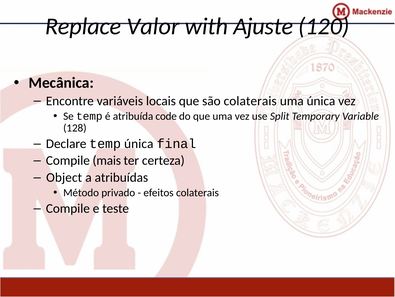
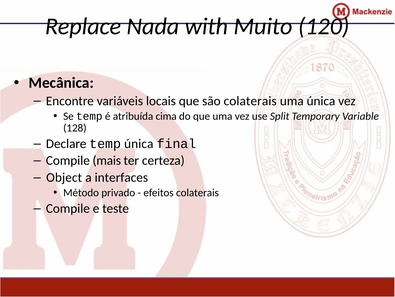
Valor: Valor -> Nada (153, 26)
Ajuste: Ajuste -> Muito (263, 26)
code: code -> cima (166, 116)
atribuídas: atribuídas -> interfaces (121, 177)
